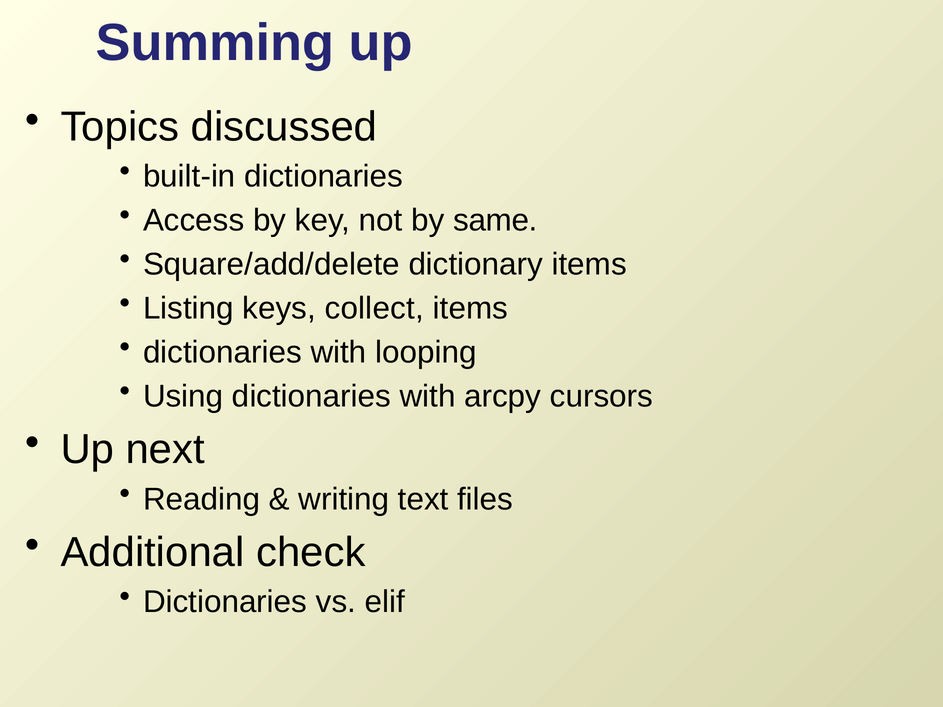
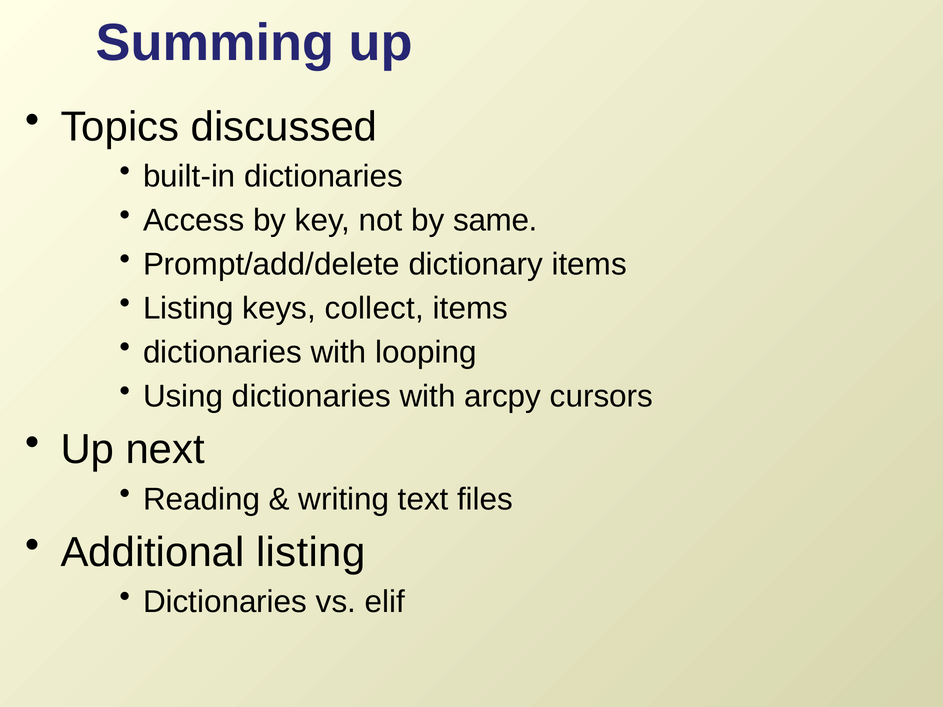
Square/add/delete: Square/add/delete -> Prompt/add/delete (271, 265)
Additional check: check -> listing (311, 552)
